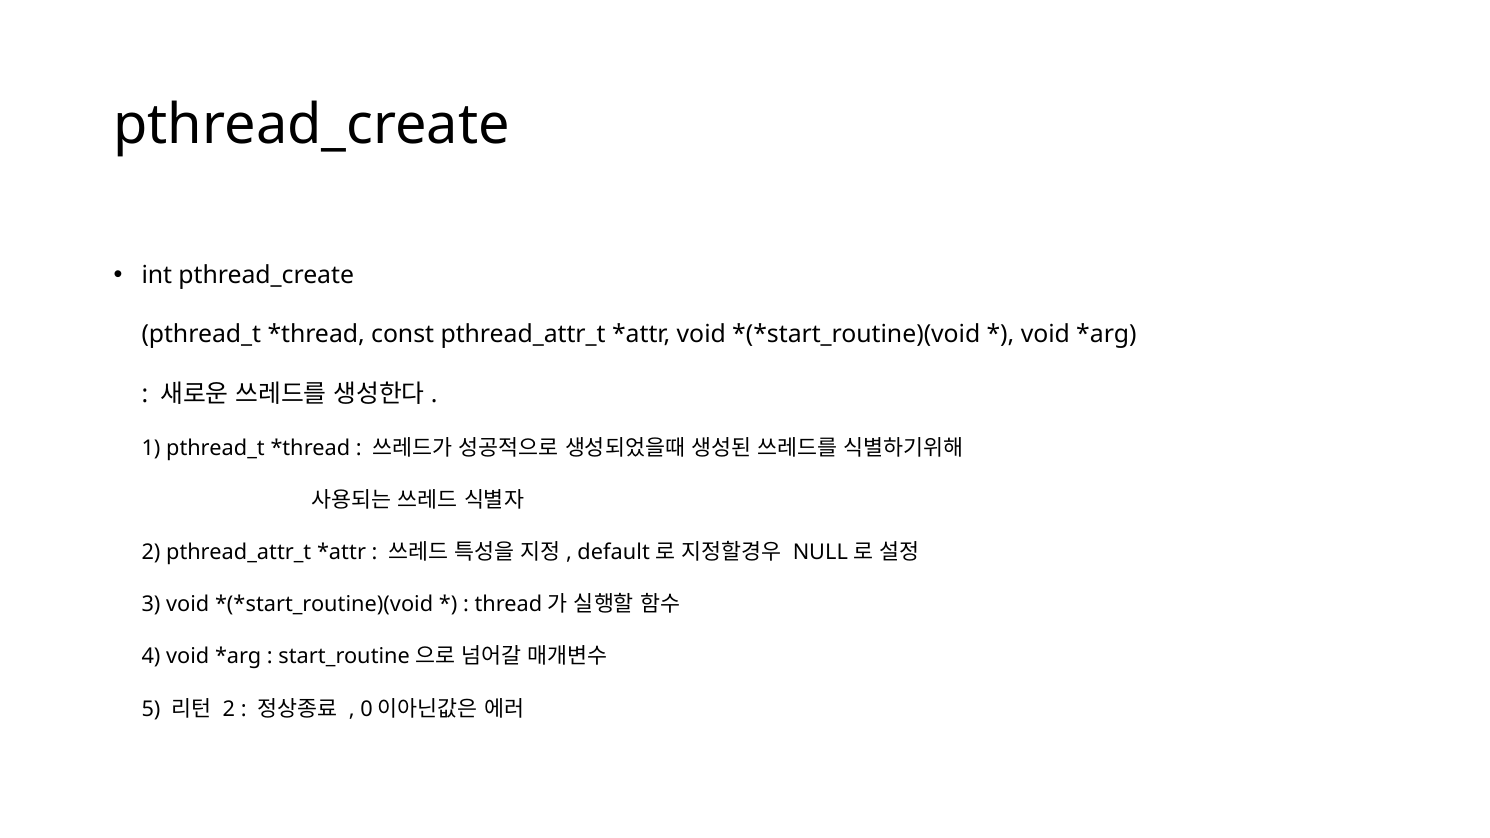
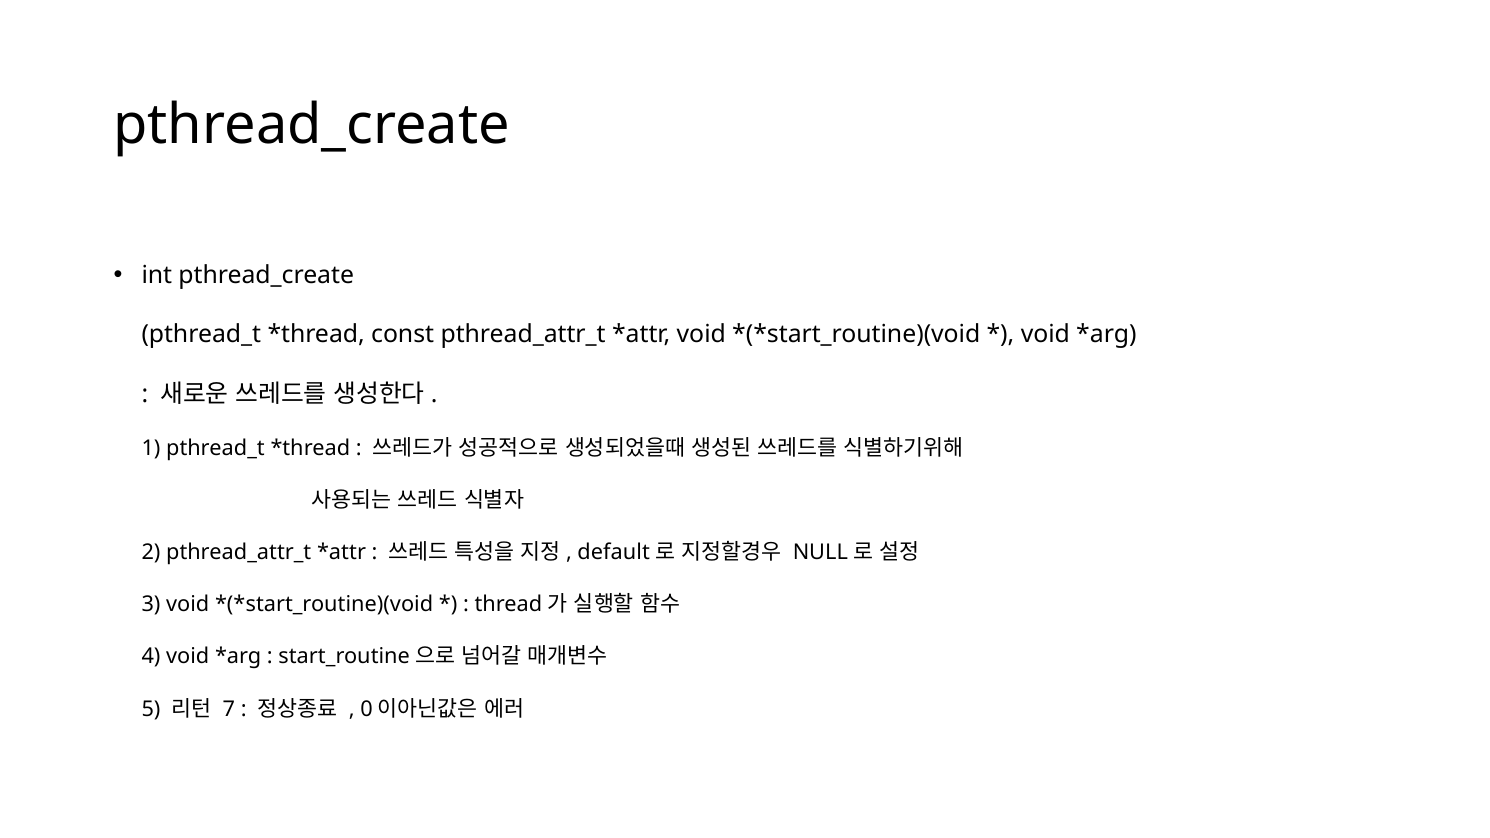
2: 2 -> 7 (229, 709)
